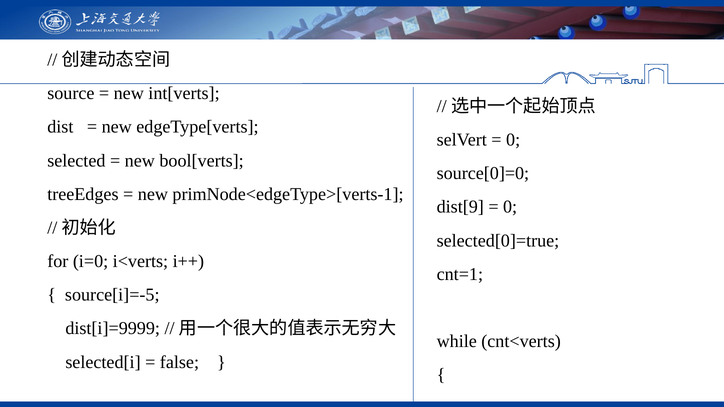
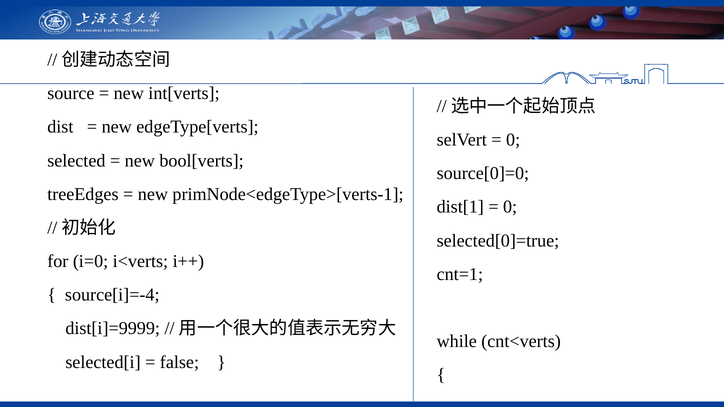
dist[9: dist[9 -> dist[1 (460, 207)
source[i]=-5: source[i]=-5 -> source[i]=-4 (112, 295)
